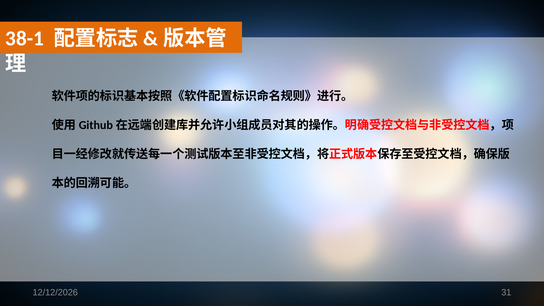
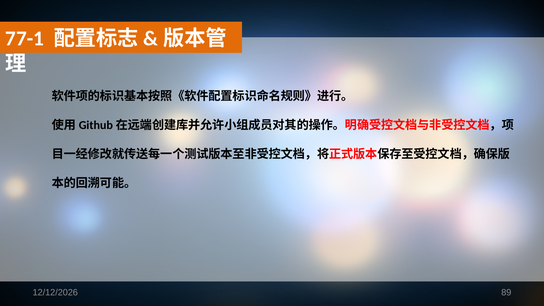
38-1: 38-1 -> 77-1 (25, 39)
31: 31 -> 89 (506, 292)
